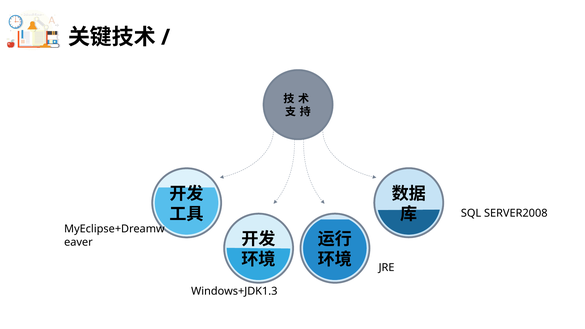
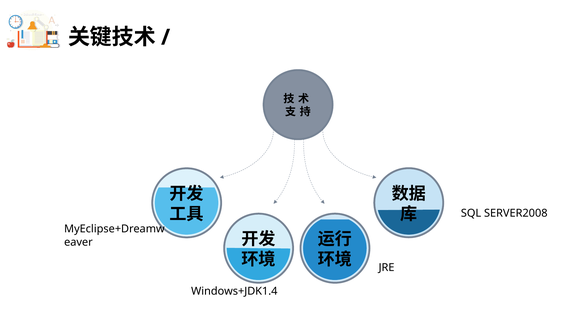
Windows+JDK1.3: Windows+JDK1.3 -> Windows+JDK1.4 (234, 291)
